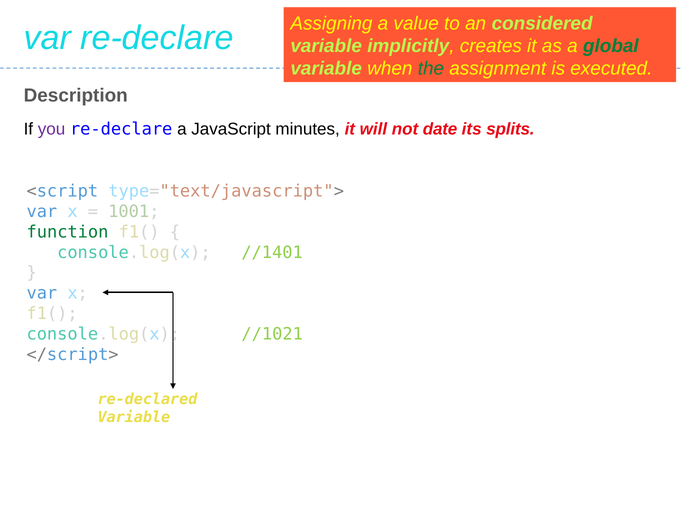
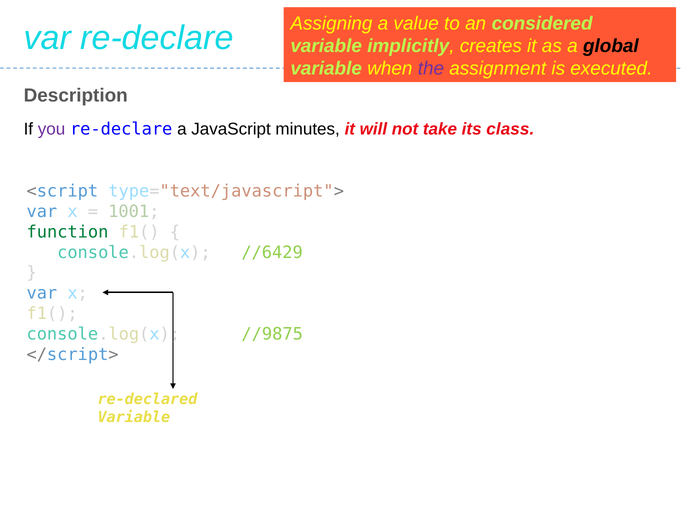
global colour: green -> black (611, 46)
the colour: green -> purple (431, 69)
date: date -> take (440, 129)
splits: splits -> class (510, 129)
//1401: //1401 -> //6429 (272, 252)
//1021: //1021 -> //9875 (272, 334)
